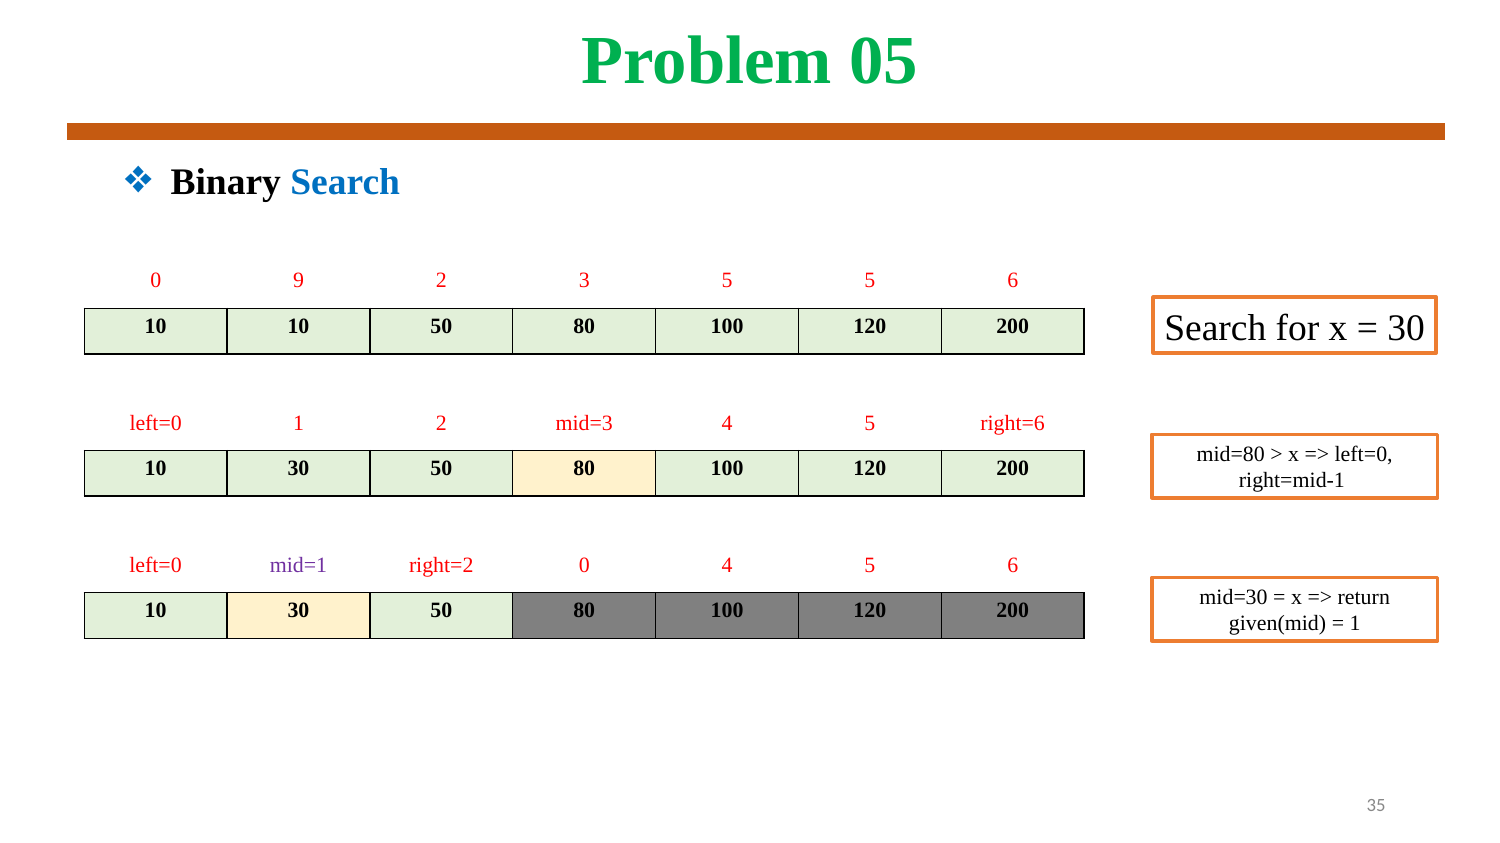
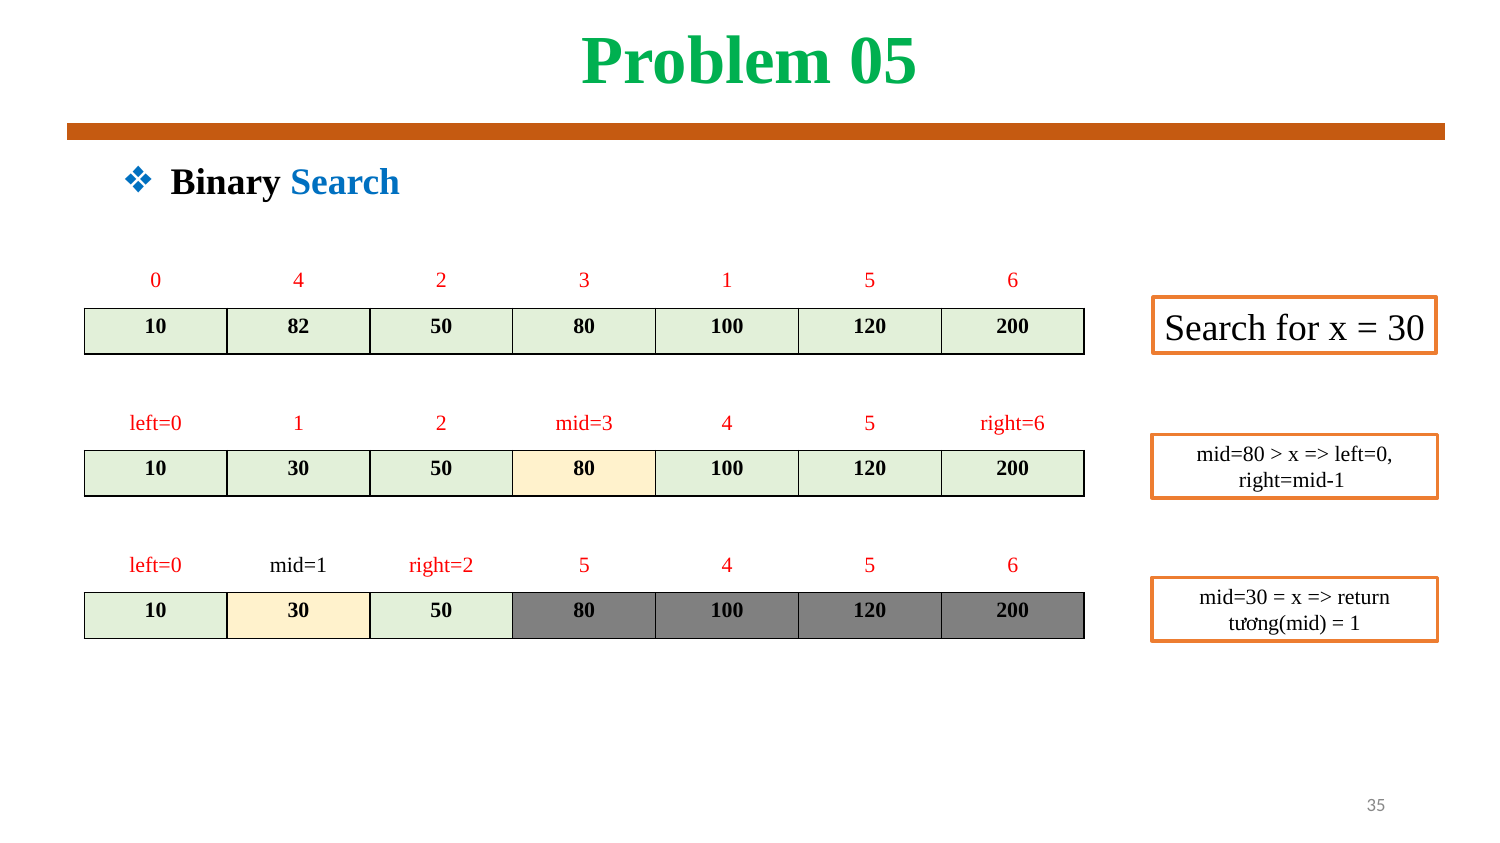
0 9: 9 -> 4 (299, 281)
3 5: 5 -> 1 (727, 281)
10 10: 10 -> 82 (299, 326)
mid=1 colour: purple -> black (298, 566)
right=2 0: 0 -> 5 (584, 566)
given(mid: given(mid -> tương(mid (1278, 624)
